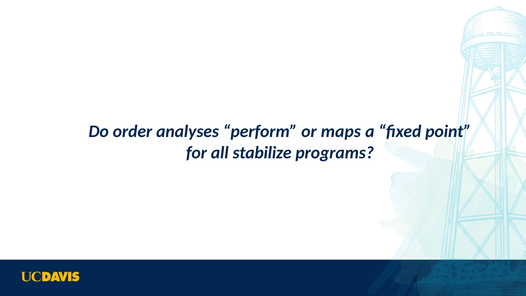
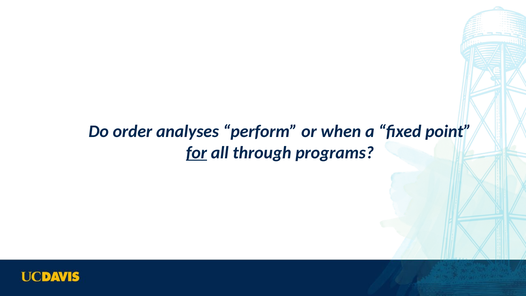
maps: maps -> when (341, 131)
for underline: none -> present (197, 153)
stabilize: stabilize -> through (262, 153)
